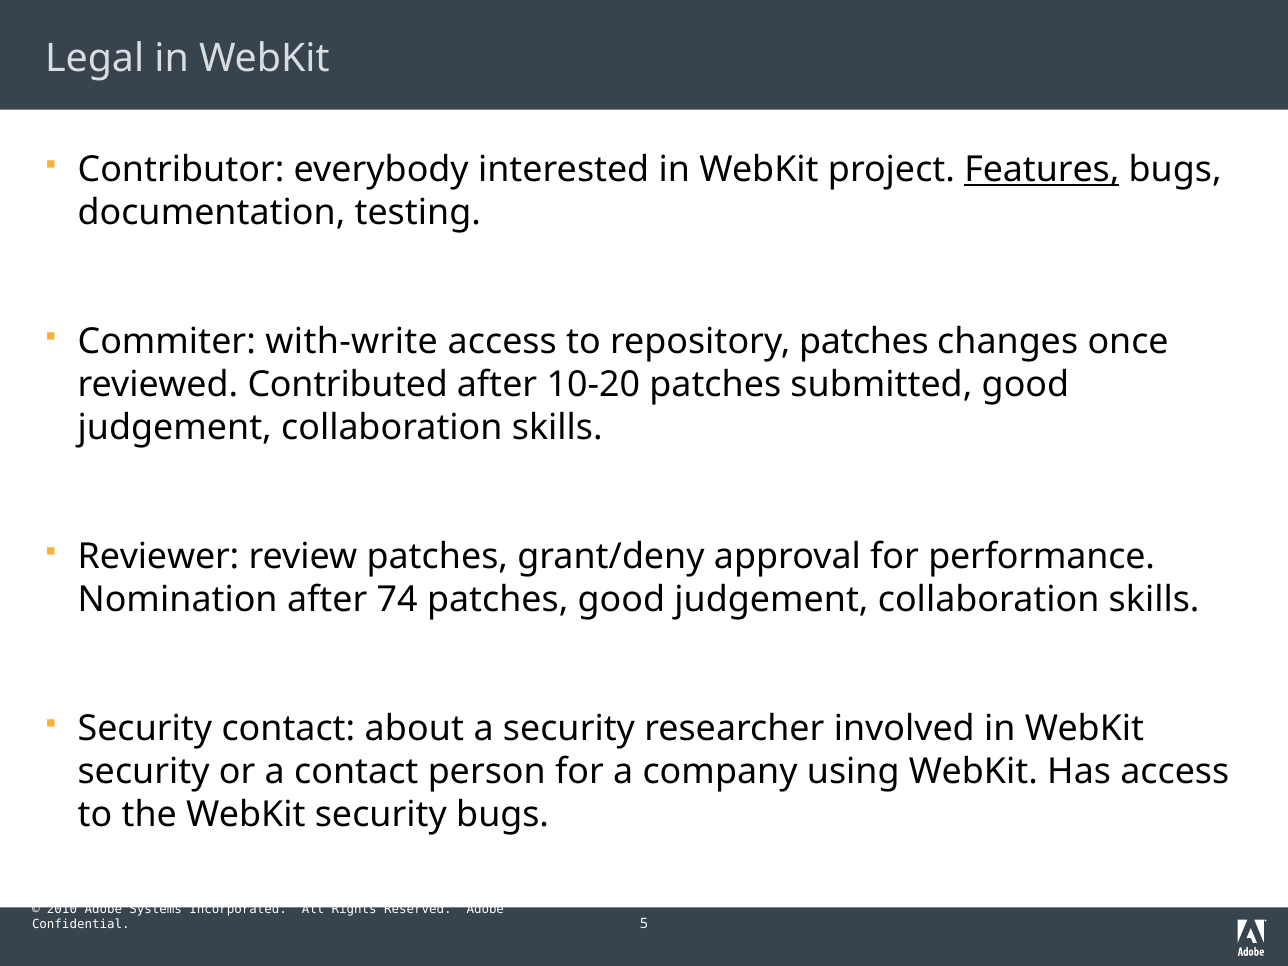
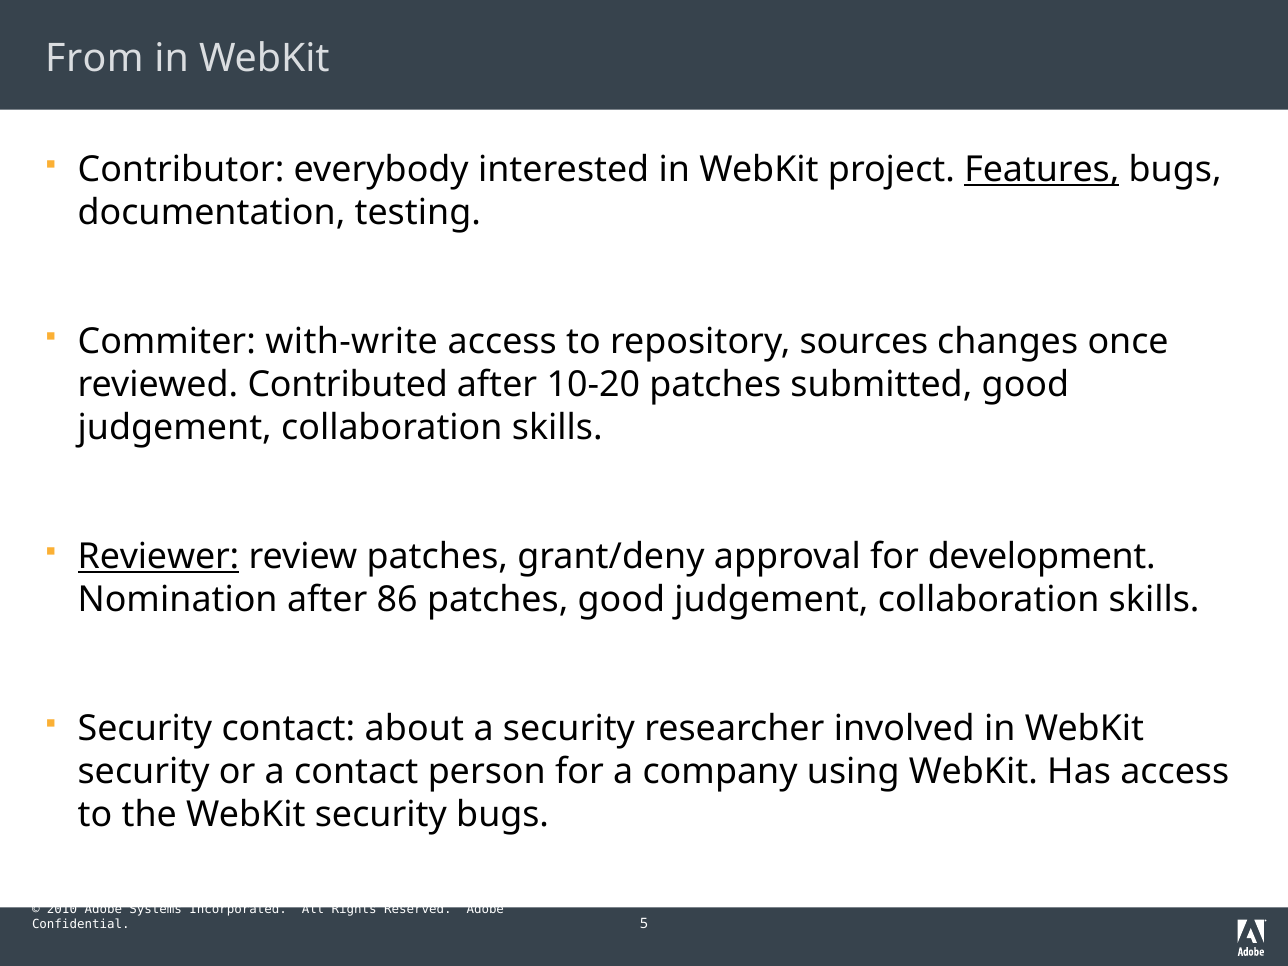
Legal: Legal -> From (94, 59)
repository patches: patches -> sources (864, 342)
Reviewer underline: none -> present (159, 557)
performance: performance -> development (1042, 557)
74: 74 -> 86 (397, 600)
